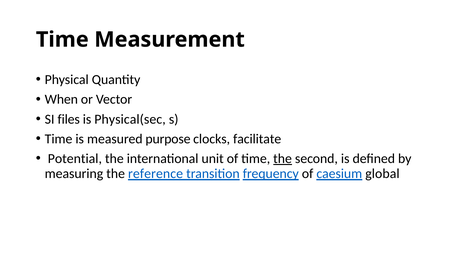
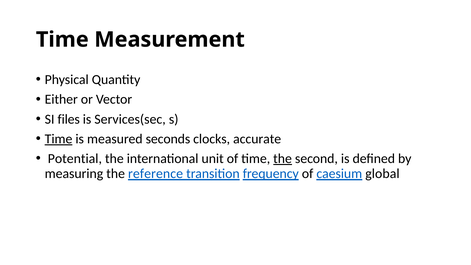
When: When -> Either (61, 99)
Physical(sec: Physical(sec -> Services(sec (130, 119)
Time underline: none -> present (59, 139)
purpose: purpose -> seconds (168, 139)
facilitate: facilitate -> accurate (257, 139)
